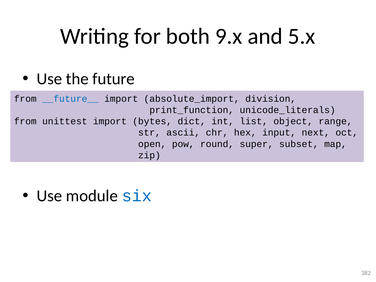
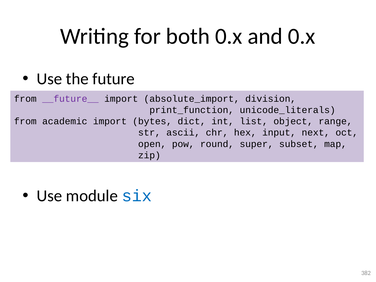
both 9.x: 9.x -> 0.x (229, 36)
and 5.x: 5.x -> 0.x (302, 36)
__future__ colour: blue -> purple (70, 99)
unittest: unittest -> academic (65, 121)
